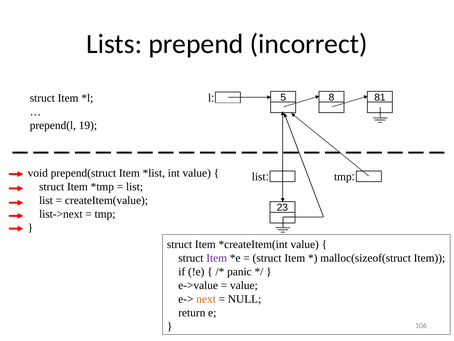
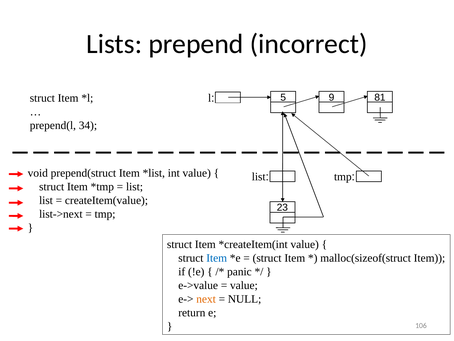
8: 8 -> 9 (332, 97)
19: 19 -> 34 (88, 125)
Item colour: purple -> blue (217, 258)
